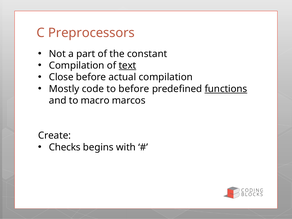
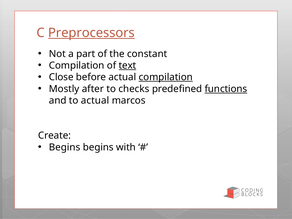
Preprocessors underline: none -> present (91, 33)
compilation underline: none -> present (166, 77)
code: code -> after (93, 89)
to before: before -> checks (134, 89)
to macro: macro -> actual (95, 101)
Checks: Checks -> Begins (65, 147)
